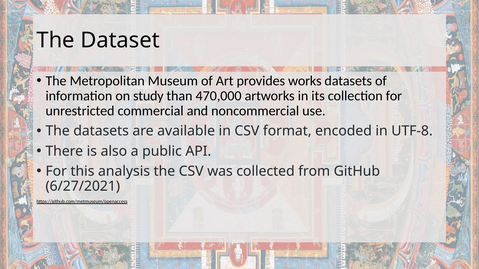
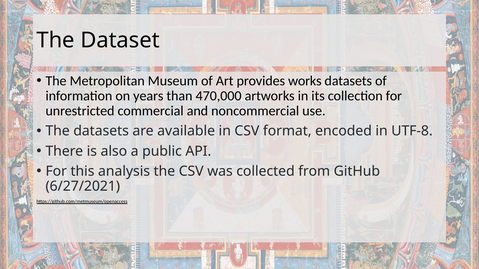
study: study -> years (148, 96)
